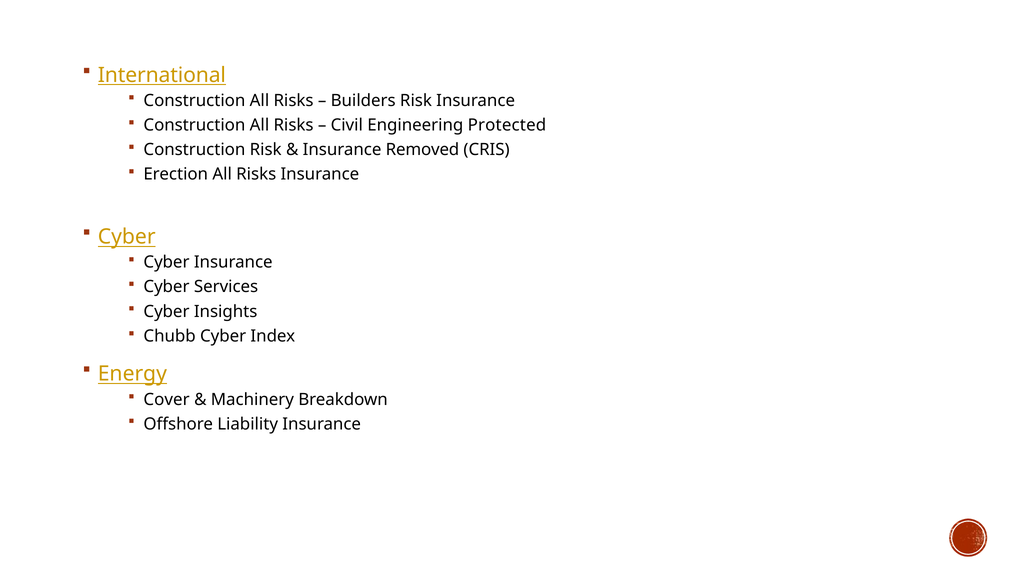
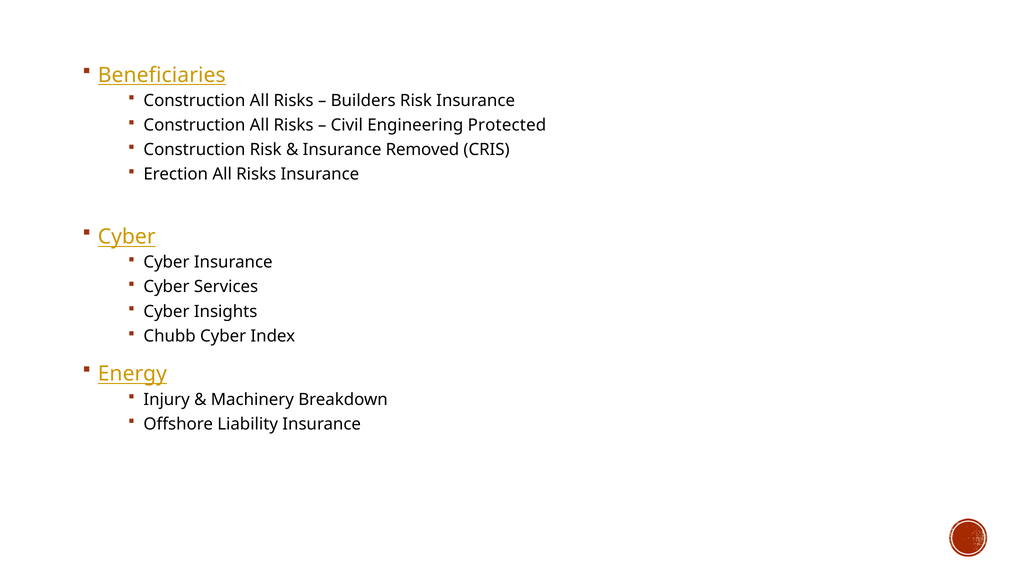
International: International -> Beneficiaries (162, 75)
Cover: Cover -> Injury (167, 399)
